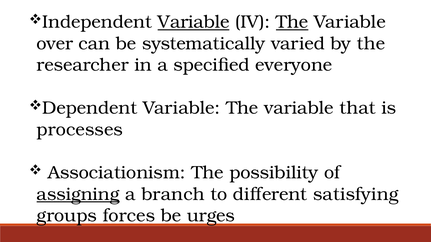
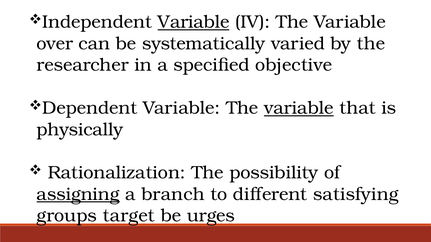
The underline: present -> none (292, 22)
everyone: everyone -> objective (294, 65)
variable underline: none -> present (299, 108)
processes: processes -> physically (80, 130)
Associationism: Associationism -> Rationalization (117, 173)
forces: forces -> target (129, 216)
